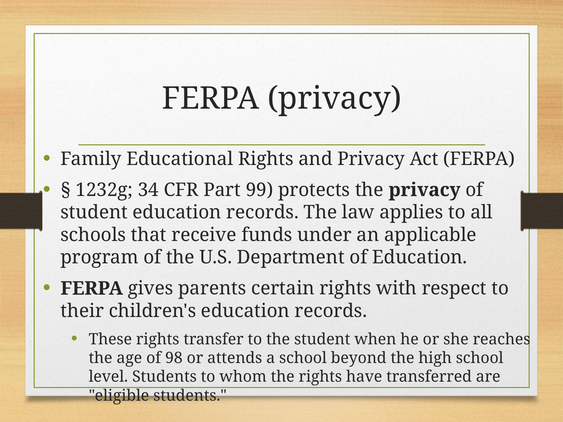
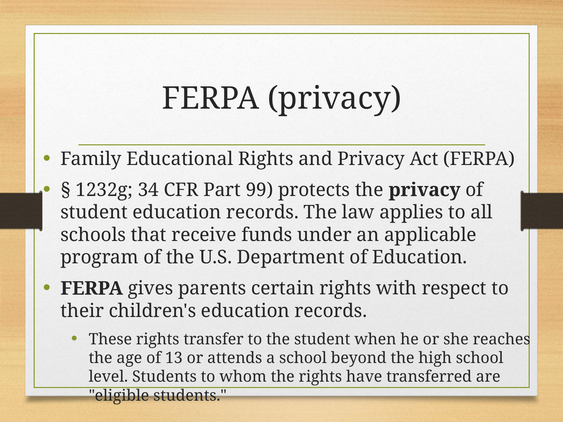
98: 98 -> 13 (174, 358)
